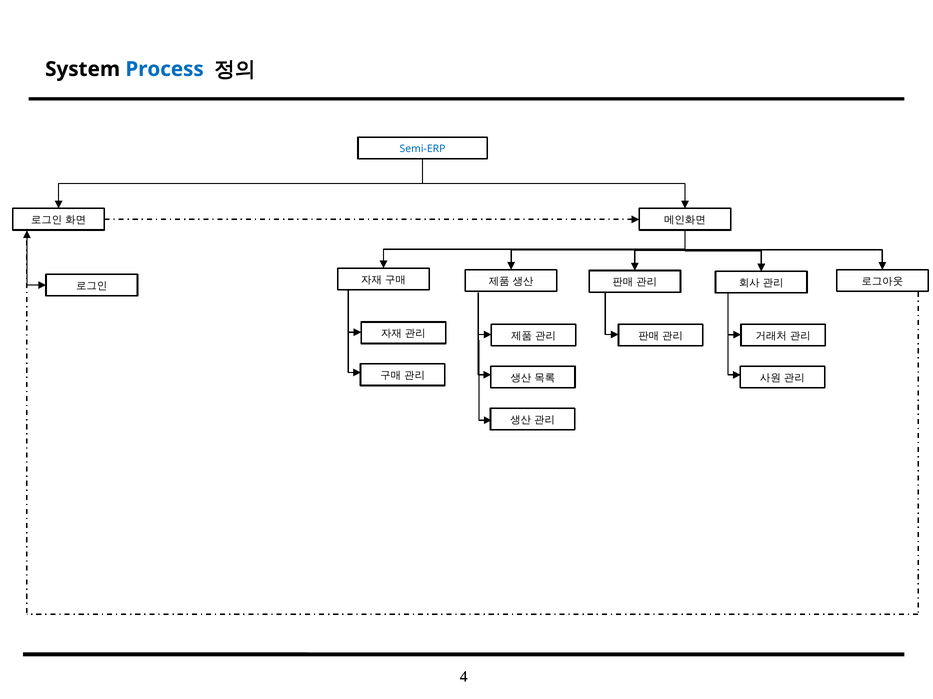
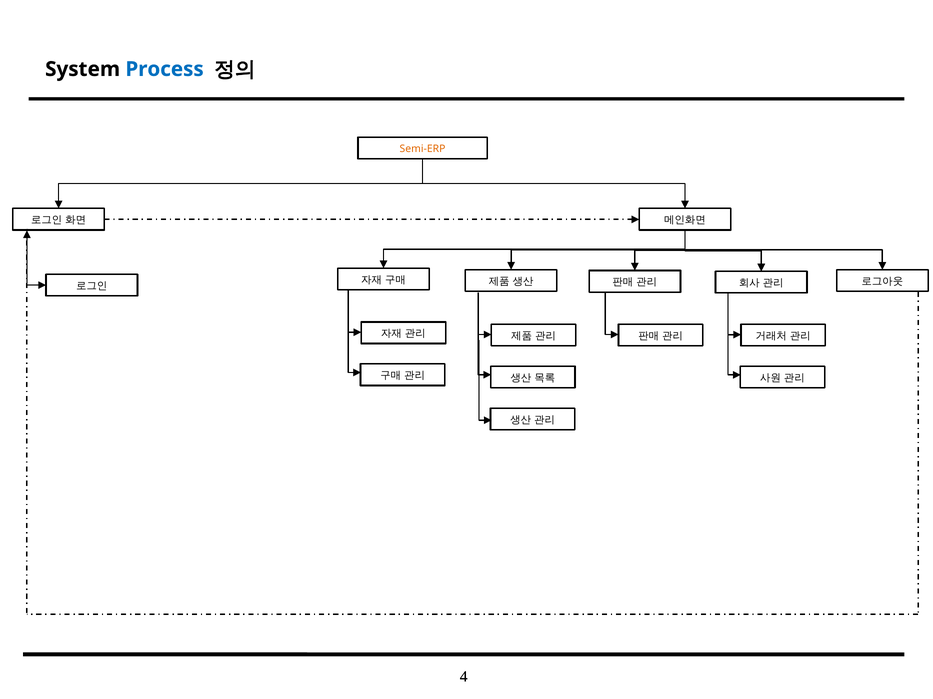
Semi-ERP colour: blue -> orange (423, 149)
